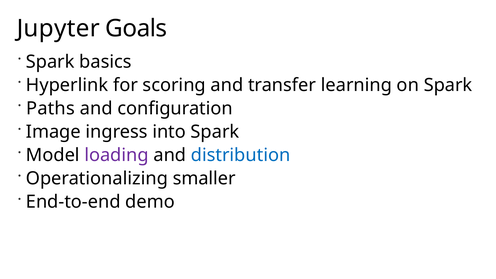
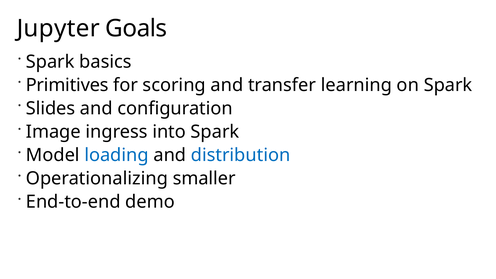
Hyperlink: Hyperlink -> Primitives (67, 85)
Paths: Paths -> Slides (51, 108)
loading colour: purple -> blue (117, 155)
